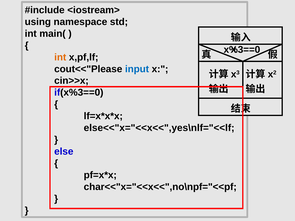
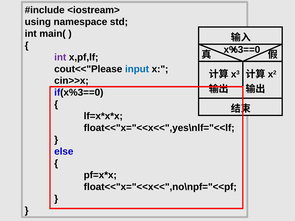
int colour: orange -> purple (60, 57)
else<<"x="<<x<<",yes\nlf="<<lf: else<<"x="<<x<<",yes\nlf="<<lf -> float<<"x="<<x<<",yes\nlf="<<lf (159, 128)
char<<"x="<<x<<",no\npf="<<pf: char<<"x="<<x<<",no\npf="<<pf -> float<<"x="<<x<<",no\npf="<<pf (160, 187)
